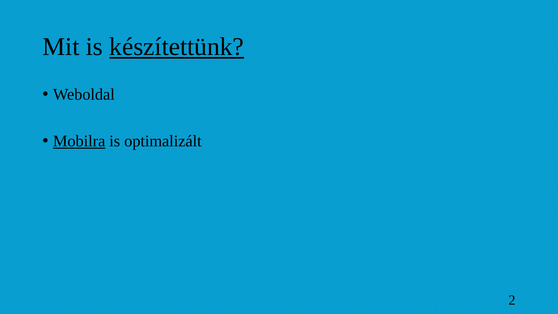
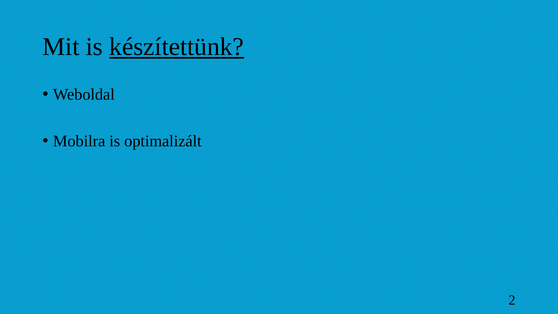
Mobilra underline: present -> none (79, 141)
